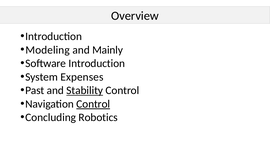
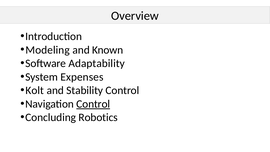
Mainly: Mainly -> Known (108, 50)
Software Introduction: Introduction -> Adaptability (97, 63)
Past: Past -> Kolt (35, 90)
Stability underline: present -> none (85, 90)
